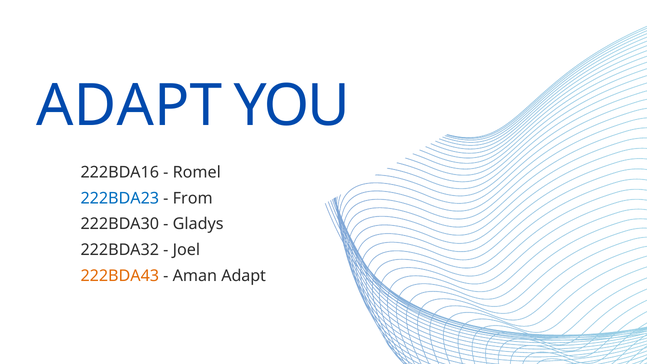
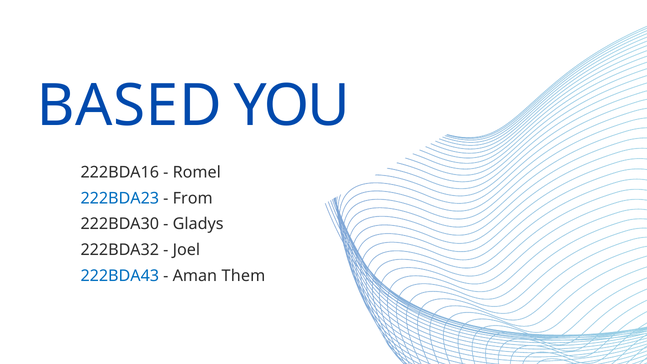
ADAPT: ADAPT -> BASED (129, 106)
222BDA43 colour: orange -> blue (120, 276)
Aman Adapt: Adapt -> Them (243, 276)
